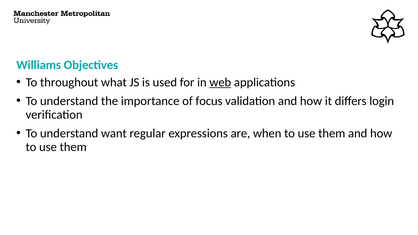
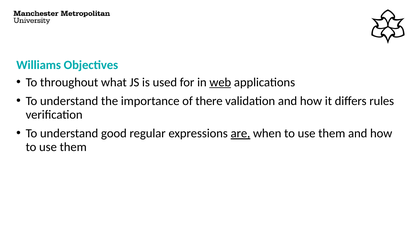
focus: focus -> there (209, 101)
login: login -> rules (382, 101)
want: want -> good (114, 133)
are underline: none -> present (240, 133)
